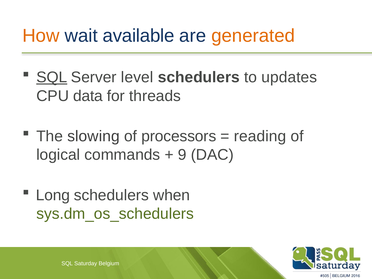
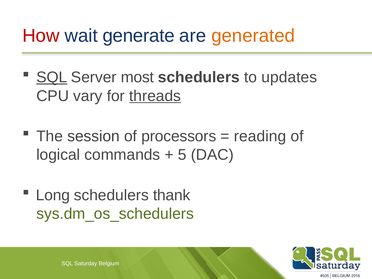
How colour: orange -> red (41, 36)
available: available -> generate (139, 36)
level: level -> most (137, 77)
data: data -> vary (88, 96)
threads underline: none -> present (155, 96)
slowing: slowing -> session (94, 136)
9: 9 -> 5 (182, 155)
when: when -> thank (172, 195)
